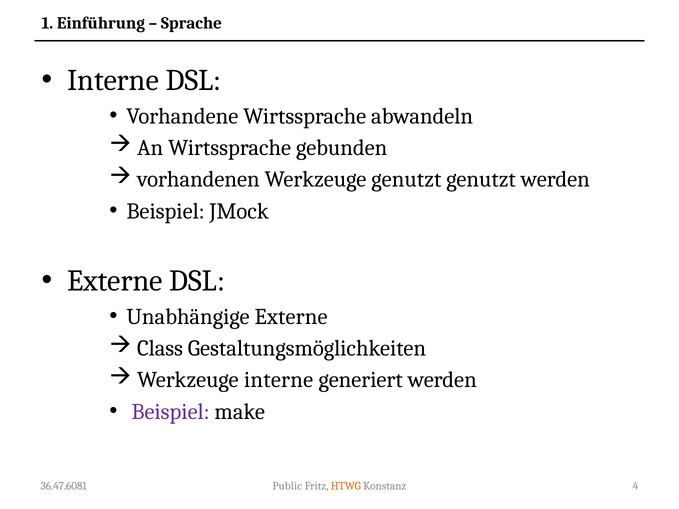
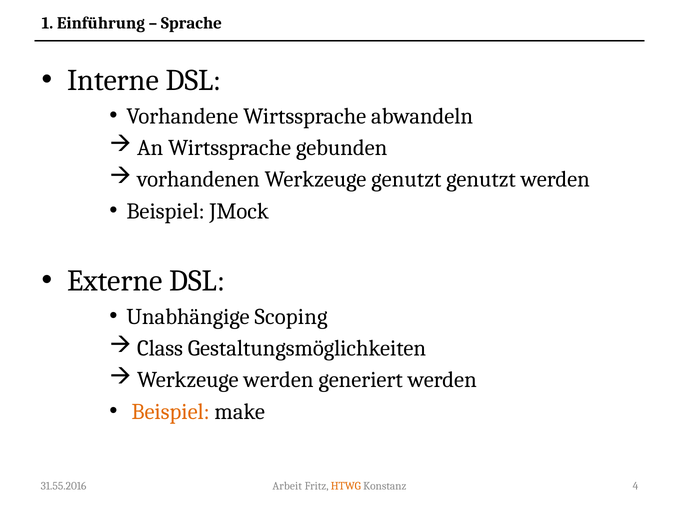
Unabhängige Externe: Externe -> Scoping (291, 317)
Werkzeuge interne: interne -> werden (279, 380)
Beispiel colour: purple -> orange (171, 412)
36.47.6081: 36.47.6081 -> 31.55.2016 (64, 486)
Public: Public -> Arbeit (287, 486)
